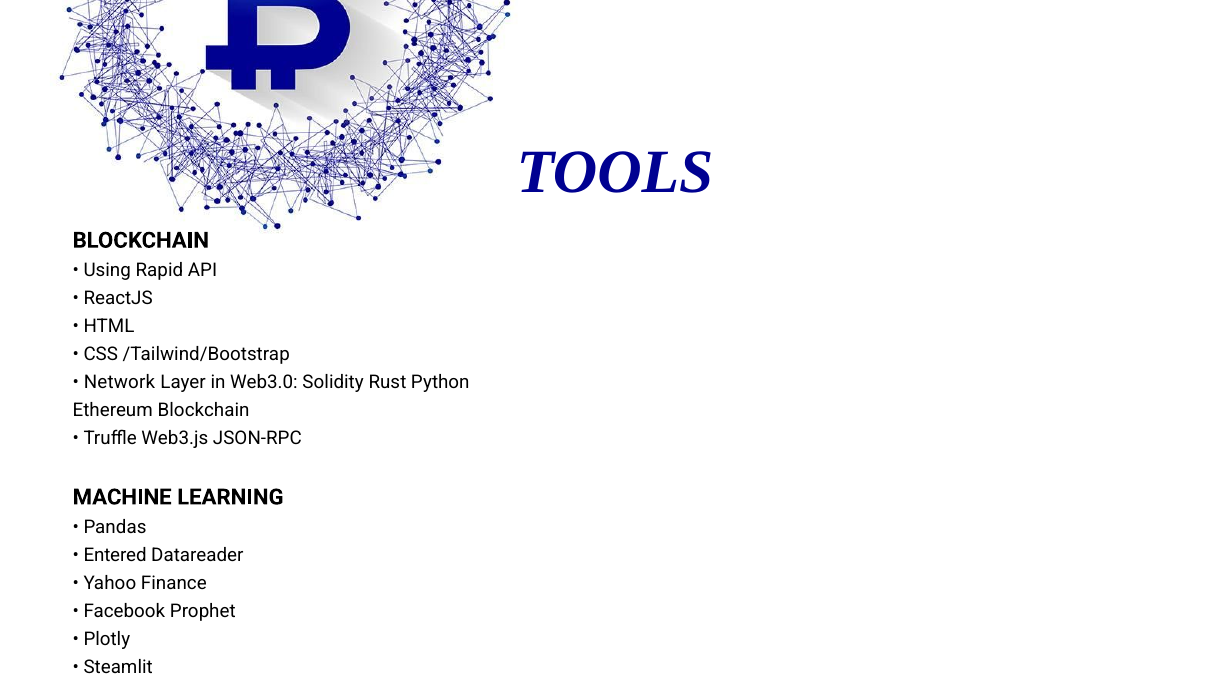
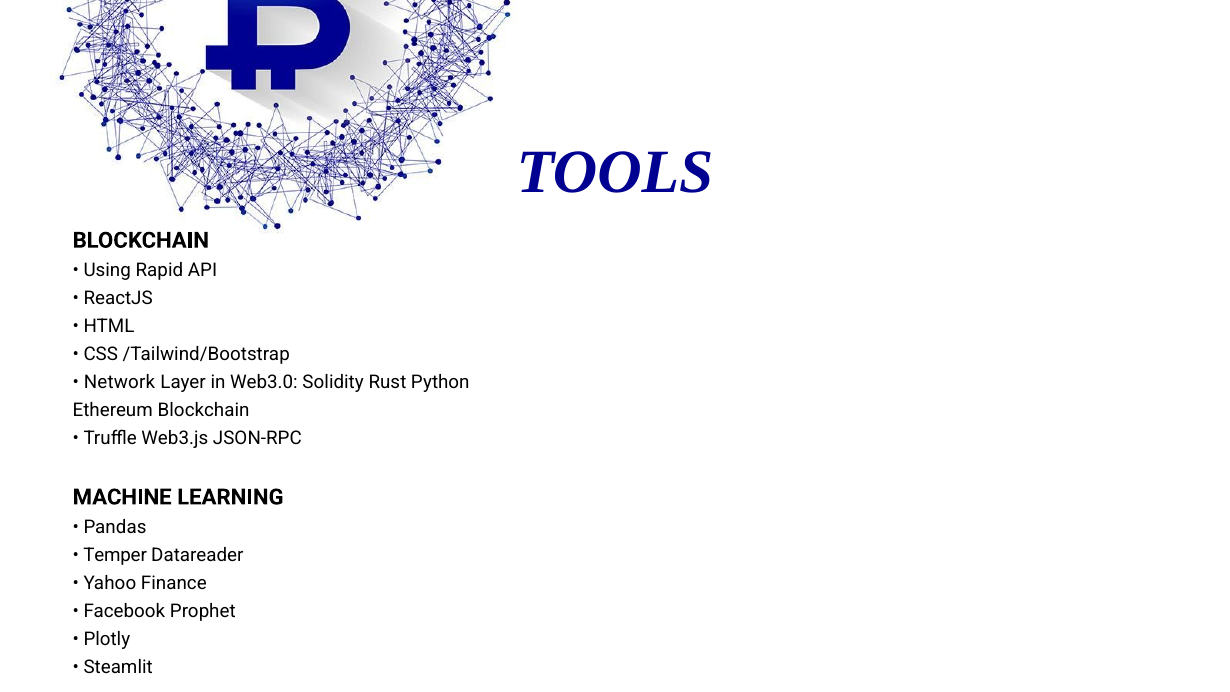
Entered: Entered -> Temper (115, 555)
